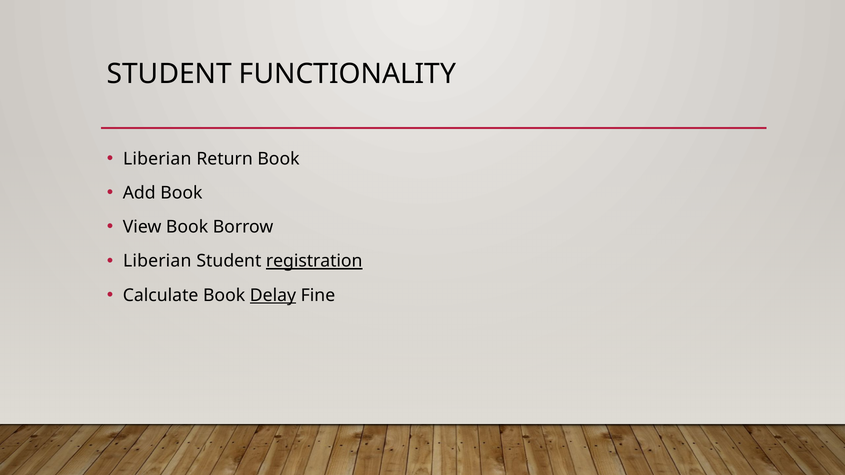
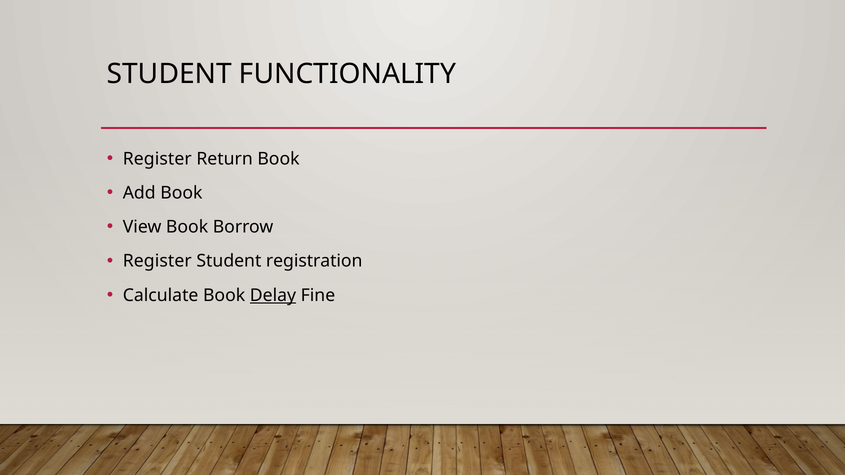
Liberian: Liberian -> Register (157, 159)
Liberian: Liberian -> Register (157, 261)
registration underline: present -> none (314, 261)
